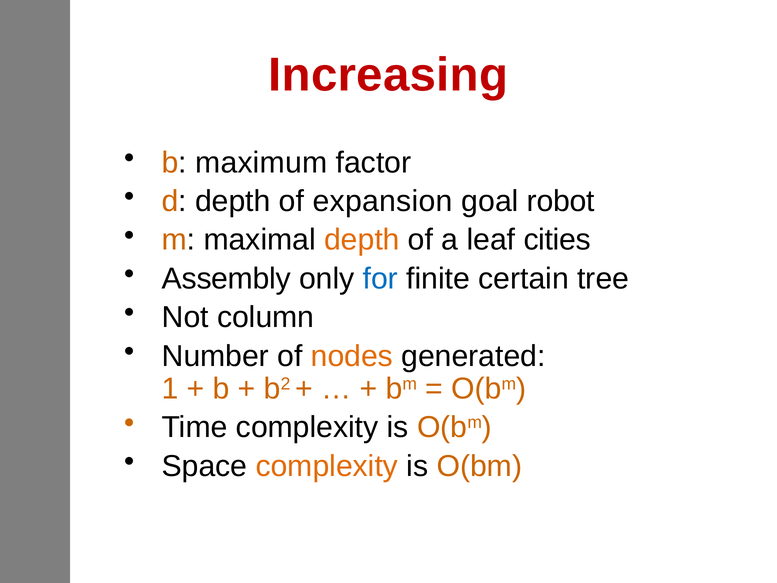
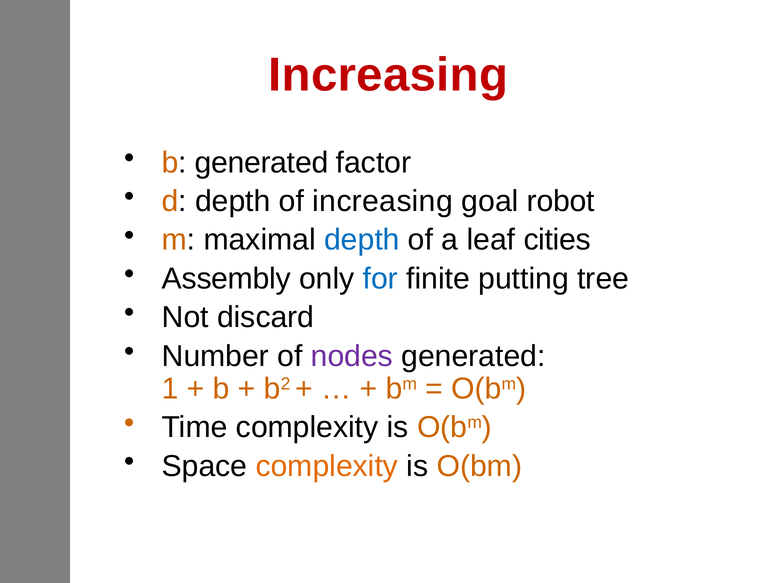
b maximum: maximum -> generated (262, 162)
of expansion: expansion -> increasing (383, 201)
depth colour: orange -> blue (362, 240)
certain: certain -> putting (524, 279)
column: column -> discard (266, 317)
nodes colour: orange -> purple (352, 356)
